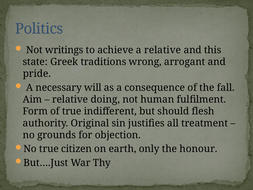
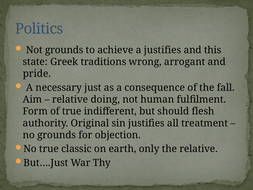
Not writings: writings -> grounds (64, 50)
a relative: relative -> justifies (163, 50)
will: will -> just (93, 88)
citizen: citizen -> classic (76, 149)
the honour: honour -> relative (199, 149)
